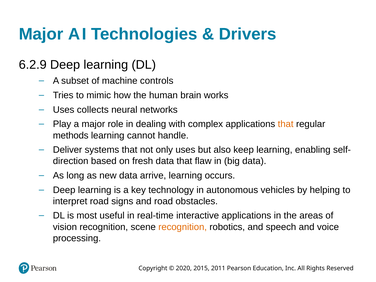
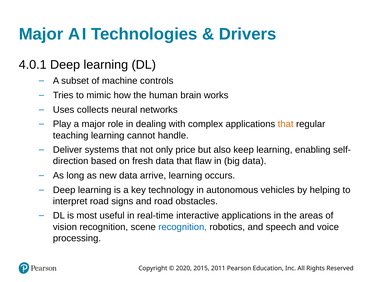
6.2.9: 6.2.9 -> 4.0.1 (33, 65)
methods: methods -> teaching (71, 135)
only uses: uses -> price (185, 150)
recognition colour: orange -> blue (183, 227)
